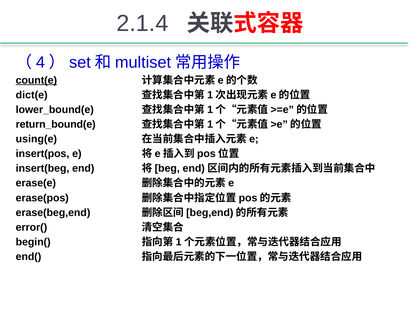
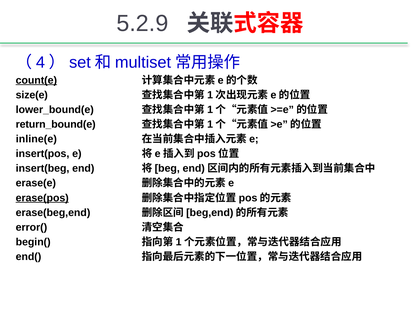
2.1.4: 2.1.4 -> 5.2.9 (142, 24)
dict(e: dict(e -> size(e (32, 95)
using(e: using(e -> inline(e (36, 139)
erase(pos underline: none -> present (42, 198)
